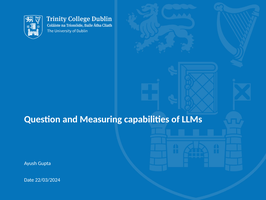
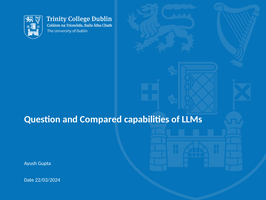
Measuring: Measuring -> Compared (101, 119)
